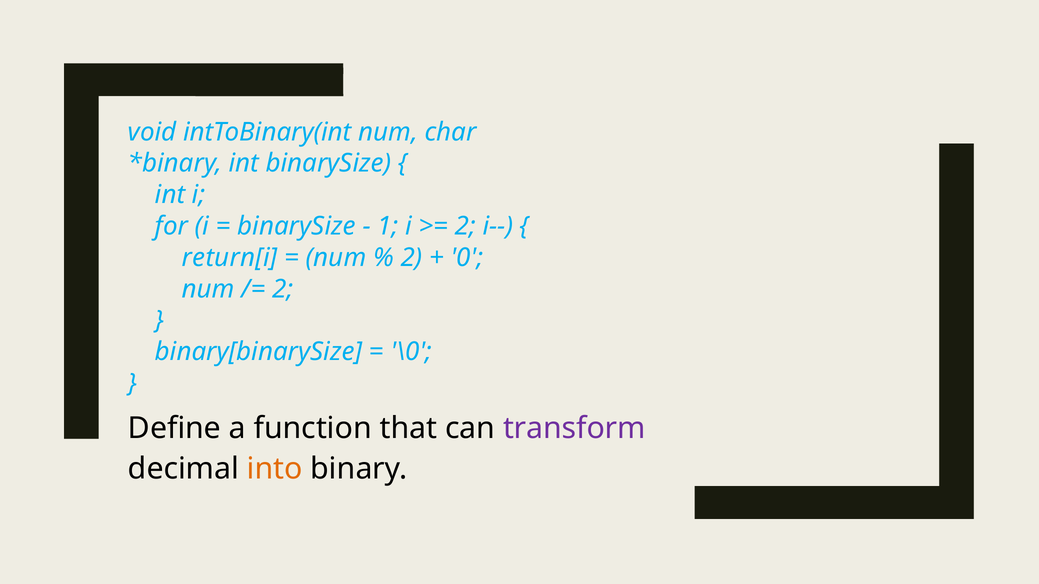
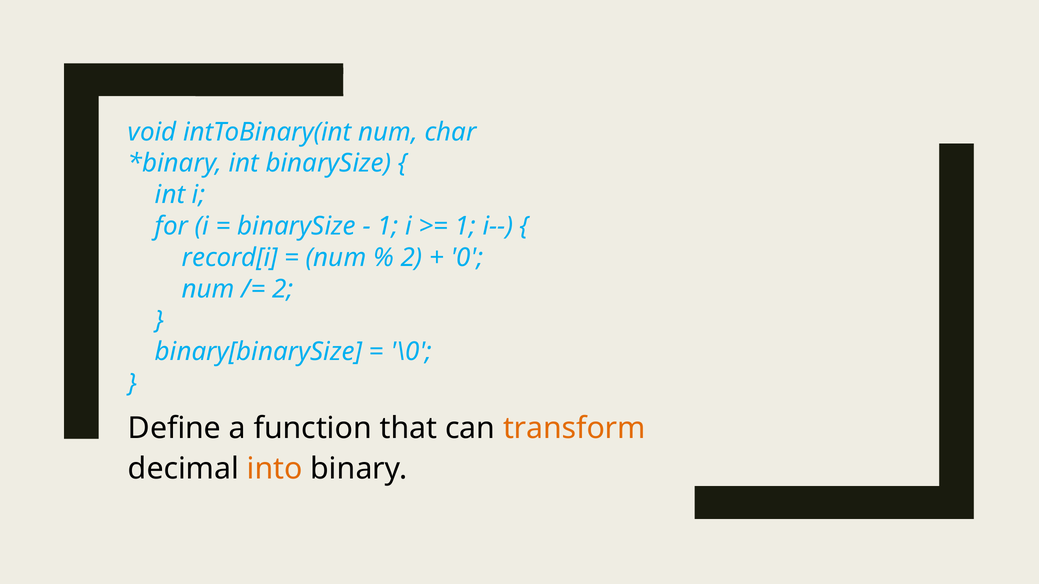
2: 2 -> 1 (465, 226)
return[i: return[i -> record[i (230, 258)
transform colour: purple -> orange (574, 428)
